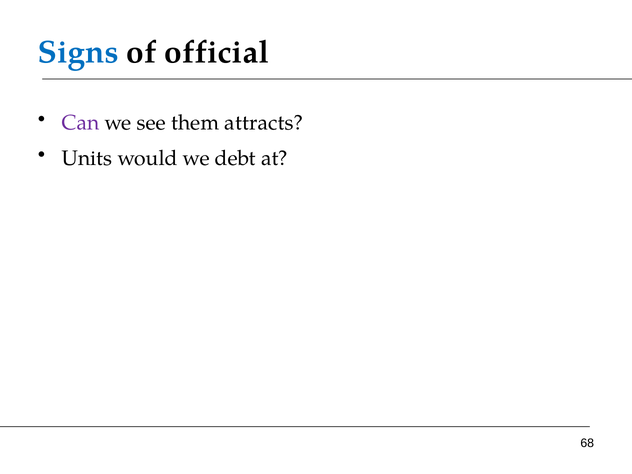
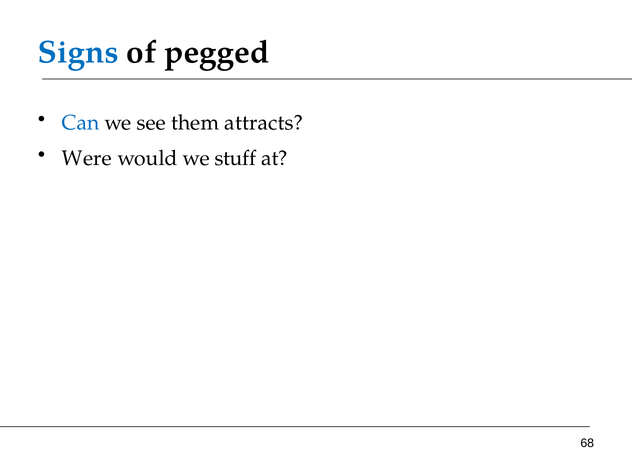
official: official -> pegged (217, 52)
Can colour: purple -> blue (80, 123)
Units: Units -> Were (87, 158)
debt: debt -> stuff (235, 158)
